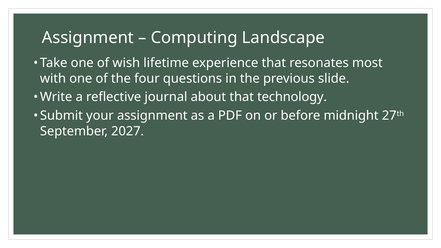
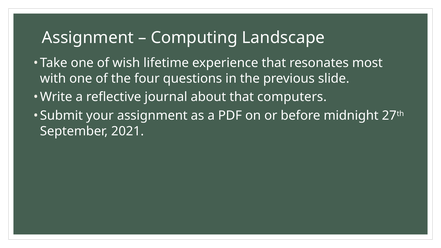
technology: technology -> computers (292, 97)
2027: 2027 -> 2021 (128, 131)
